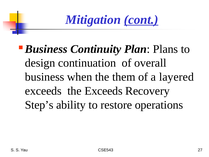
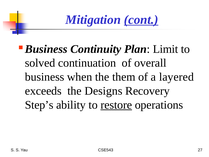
Plans: Plans -> Limit (166, 49)
design: design -> solved (40, 63)
the Exceeds: Exceeds -> Designs (103, 91)
restore underline: none -> present (116, 105)
